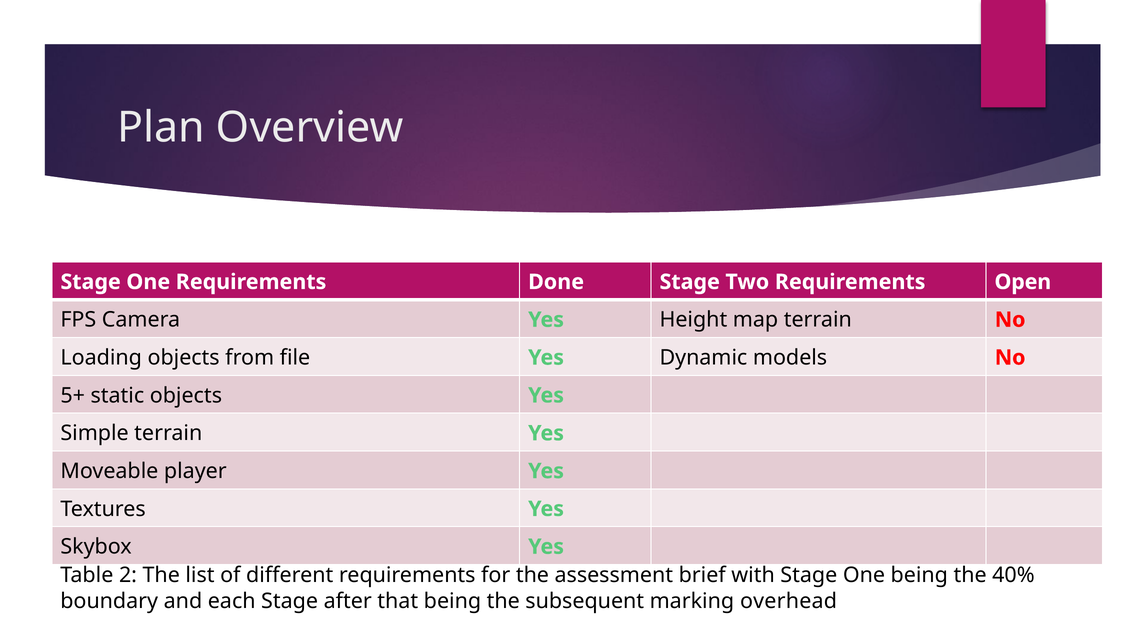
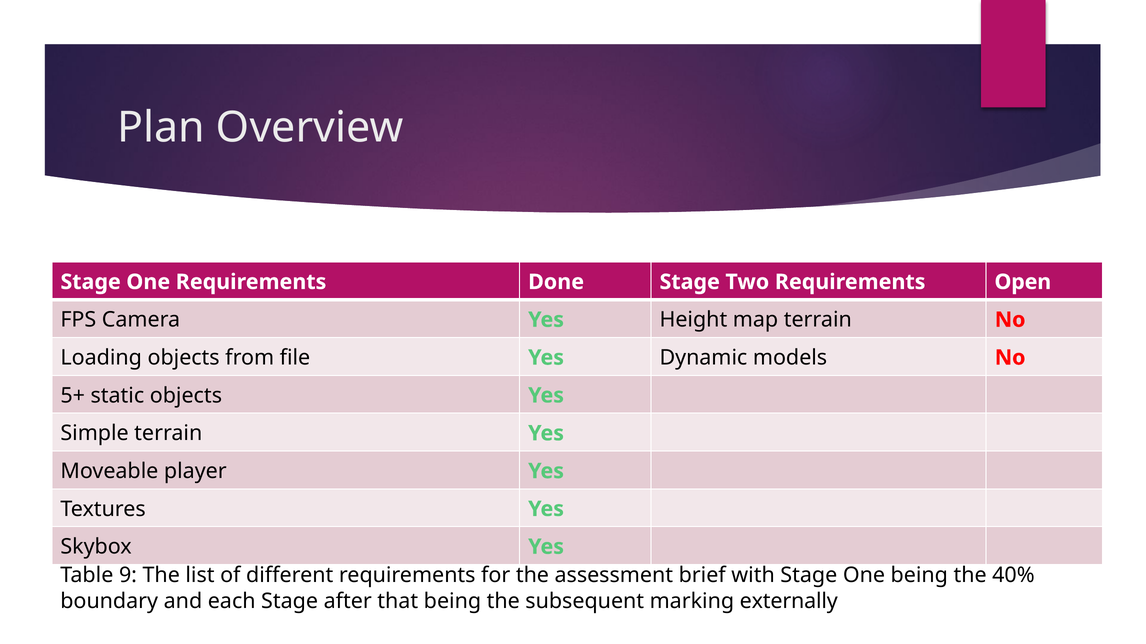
2: 2 -> 9 (128, 576)
overhead: overhead -> externally (789, 602)
